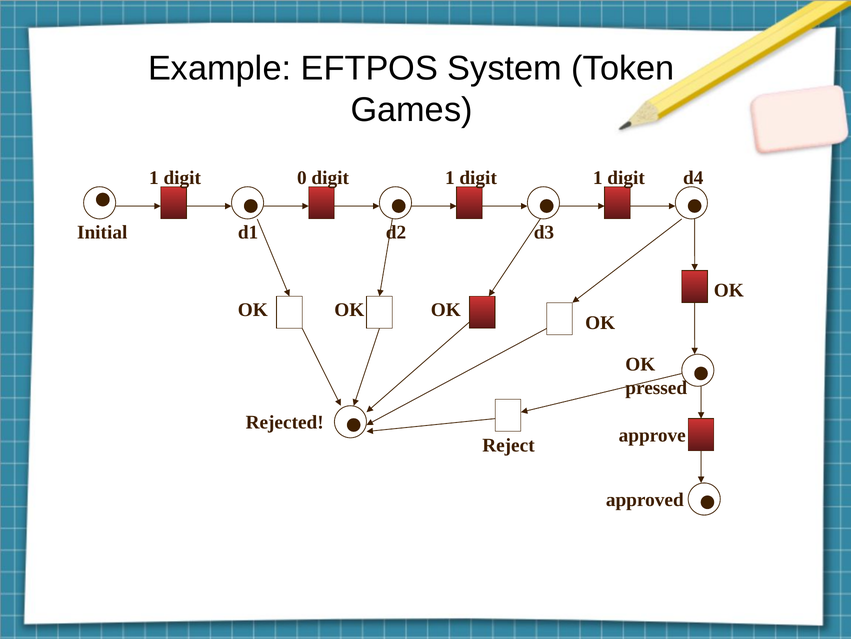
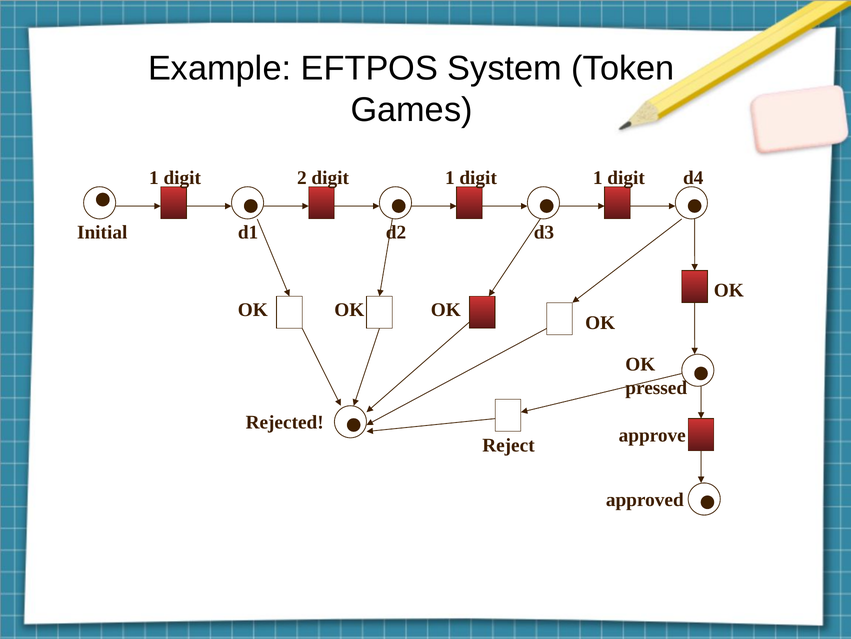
0: 0 -> 2 (302, 178)
